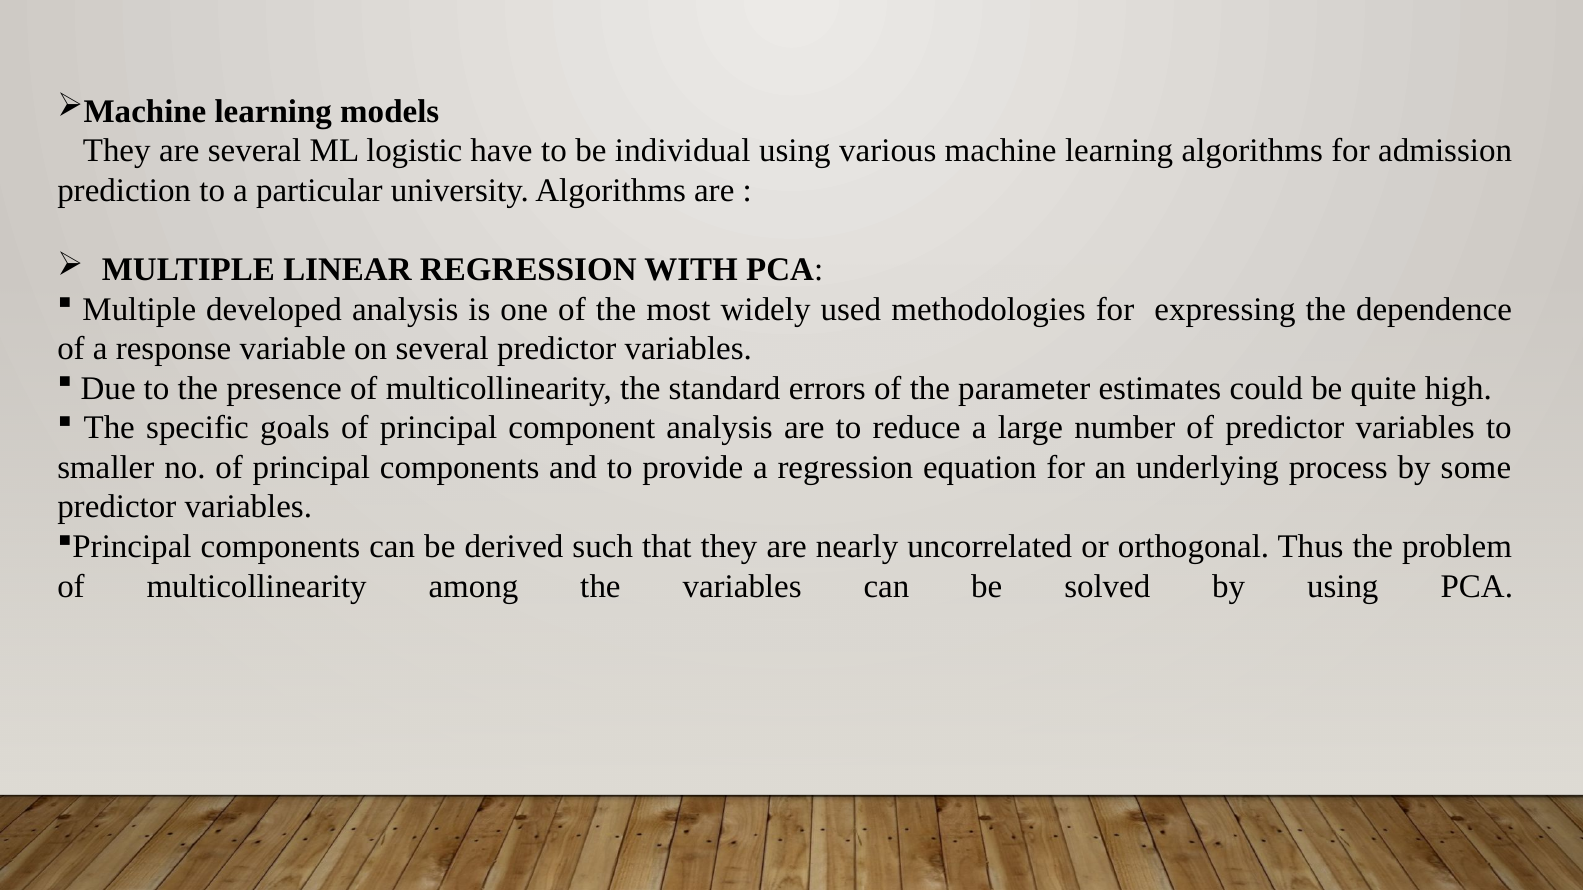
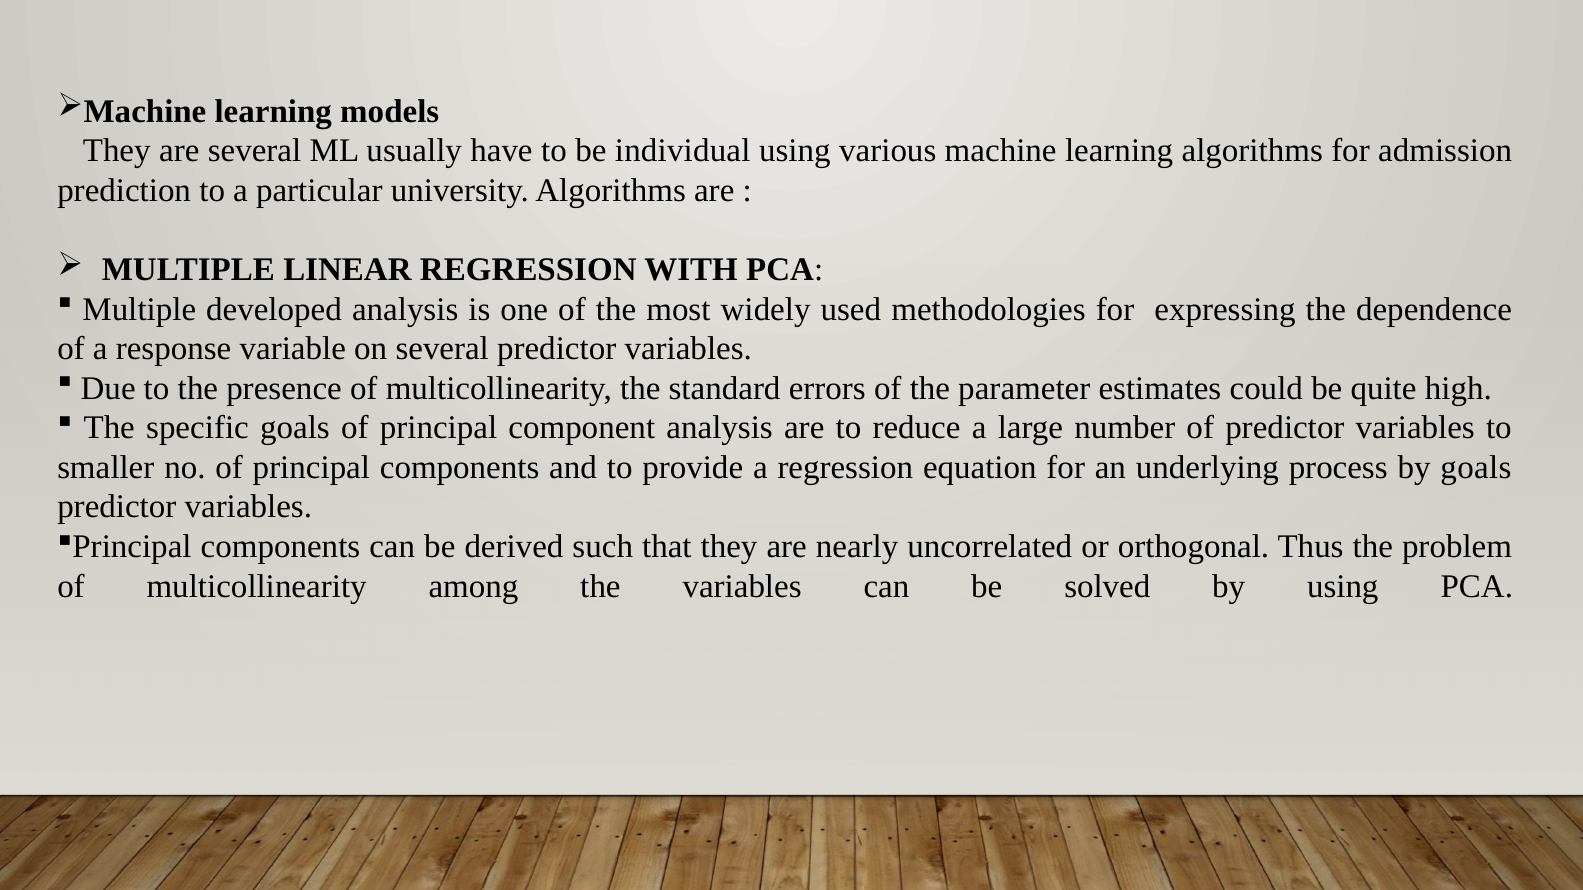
logistic: logistic -> usually (414, 151)
by some: some -> goals (1476, 468)
